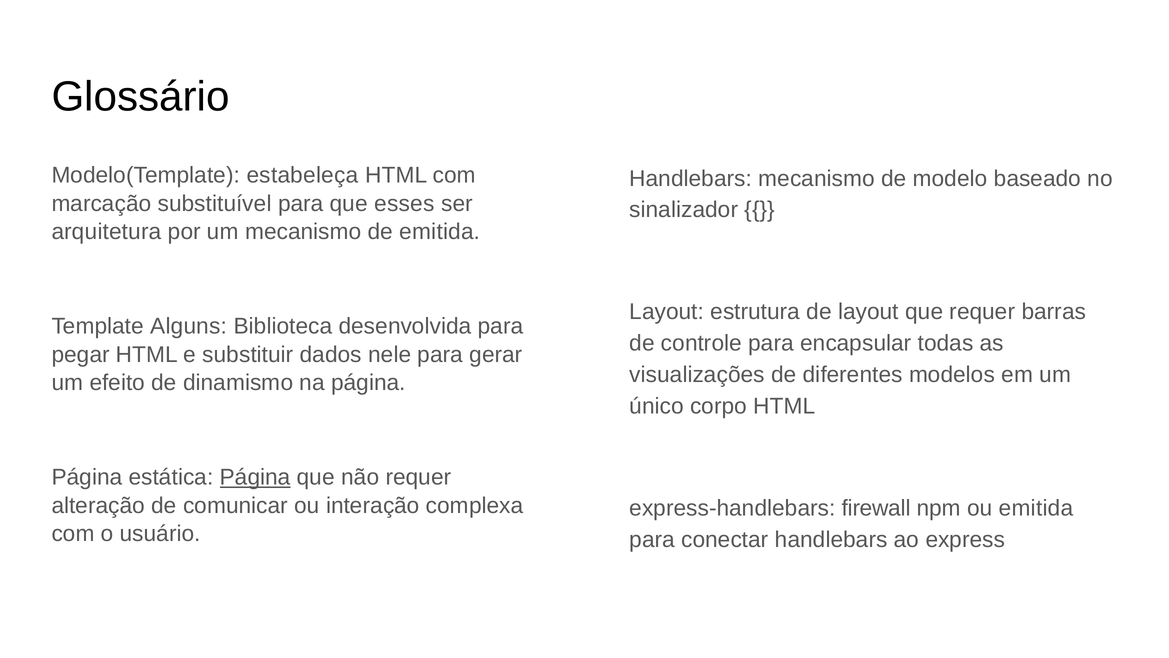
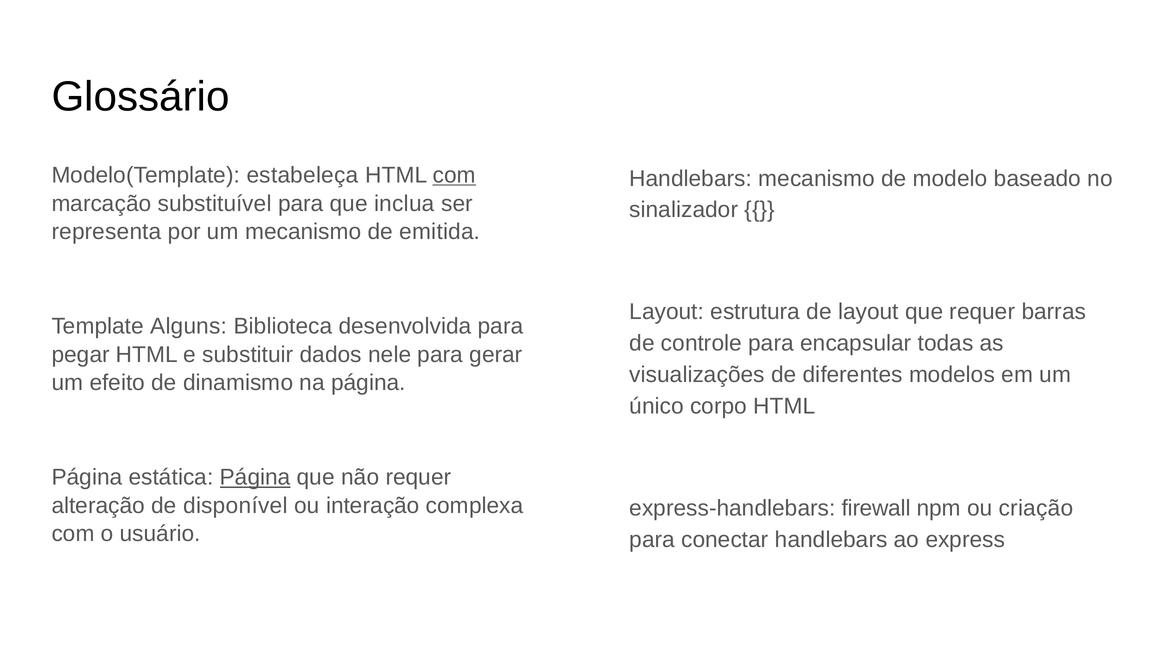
com underline: none -> present (454, 175)
esses: esses -> inclua (404, 203)
arquitetura: arquitetura -> representa (106, 232)
comunicar: comunicar -> disponível (235, 505)
ou emitida: emitida -> criação (1036, 508)
